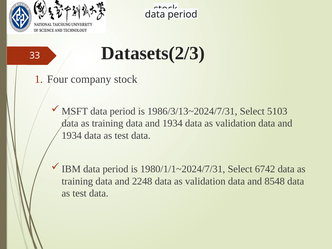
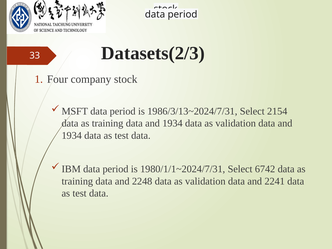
5103: 5103 -> 2154 (277, 111)
8548: 8548 -> 2241 (275, 181)
